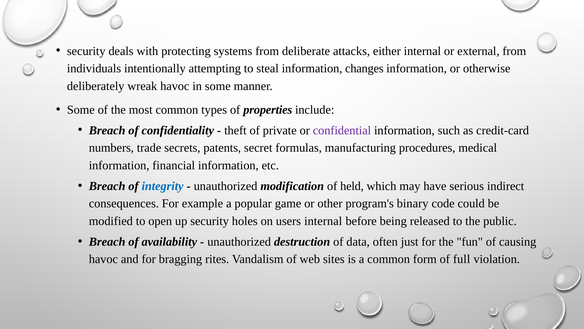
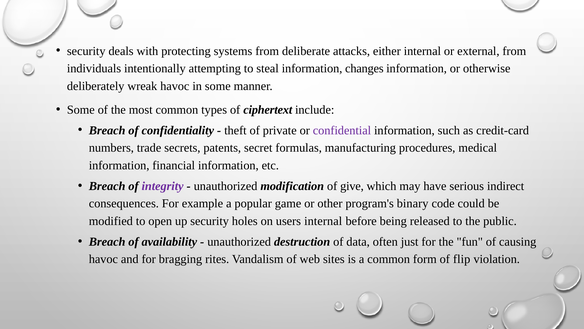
properties: properties -> ciphertext (268, 110)
integrity colour: blue -> purple (163, 186)
held: held -> give (352, 186)
full: full -> flip (462, 259)
